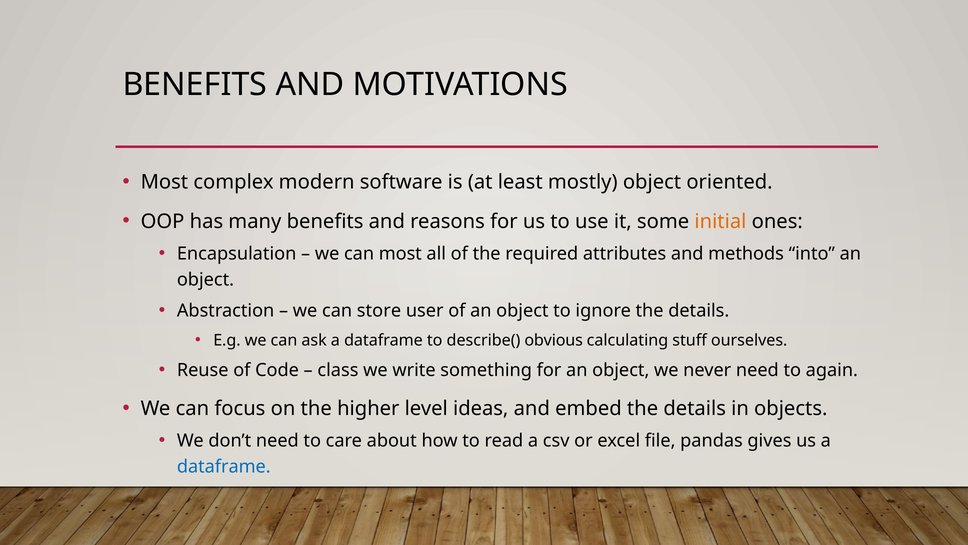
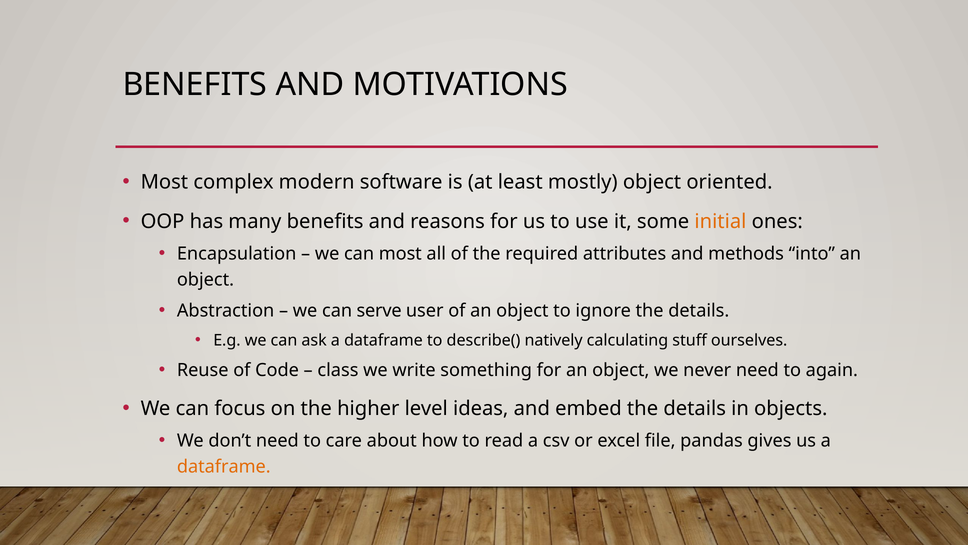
store: store -> serve (379, 311)
obvious: obvious -> natively (554, 340)
dataframe colour: blue -> orange (224, 466)
